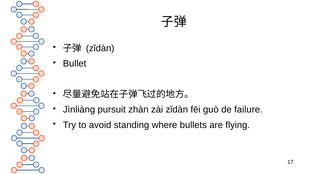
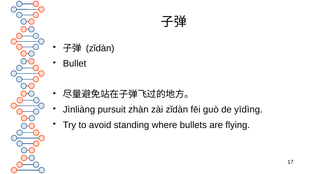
failure: failure -> yīdìng (248, 110)
